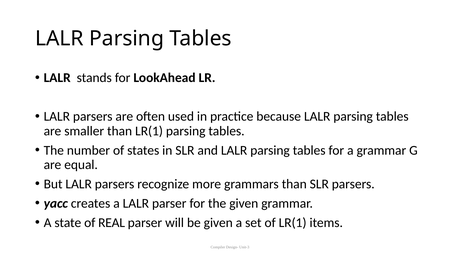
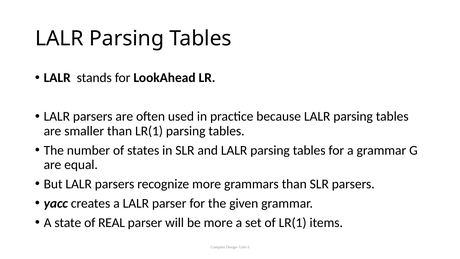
be given: given -> more (218, 222)
